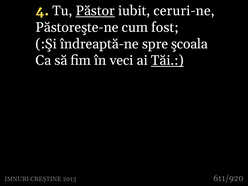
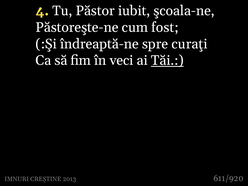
Păstor underline: present -> none (95, 11)
ceruri-ne: ceruri-ne -> şcoala-ne (184, 11)
şcoala: şcoala -> curaţi (189, 44)
